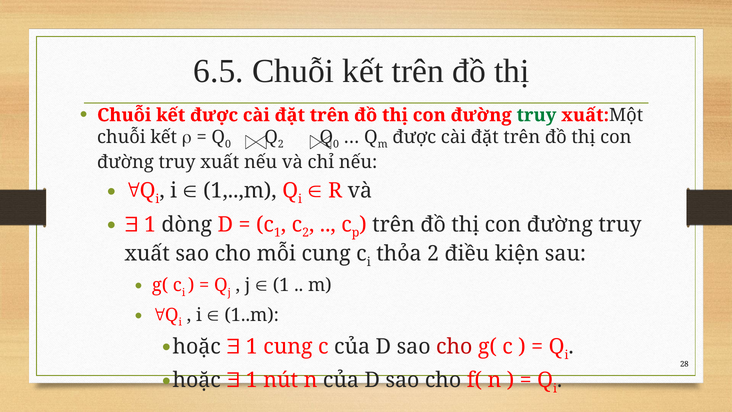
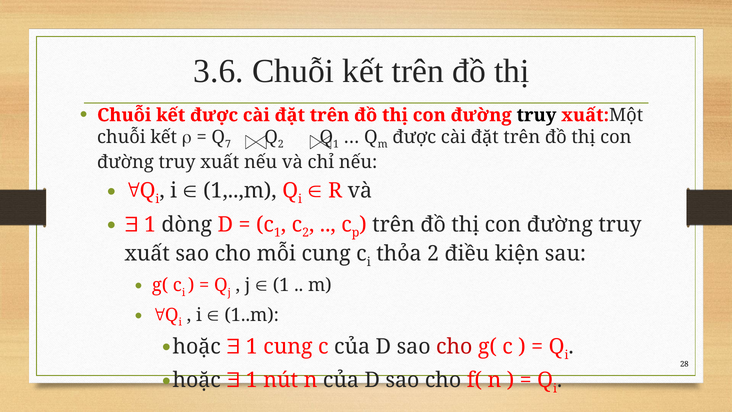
6.5: 6.5 -> 3.6 (219, 71)
truy colour: green -> black (536, 115)
0: 0 -> 7 (228, 144)
0: 0 -> 1 (336, 144)
